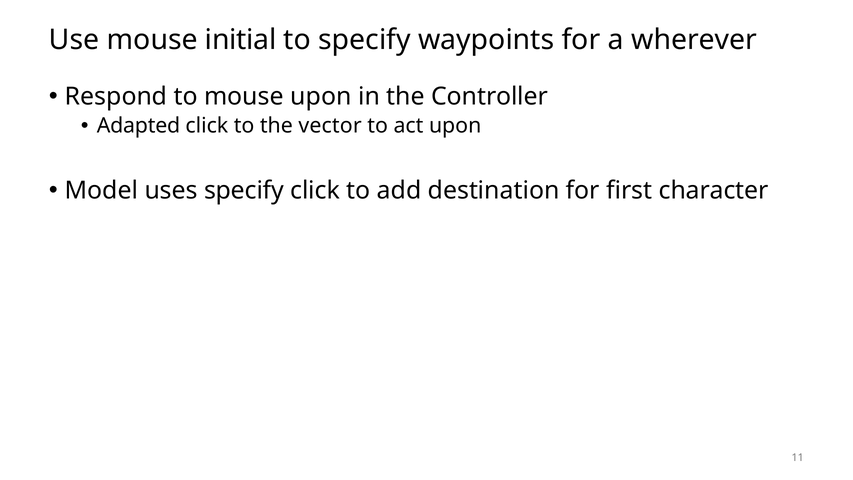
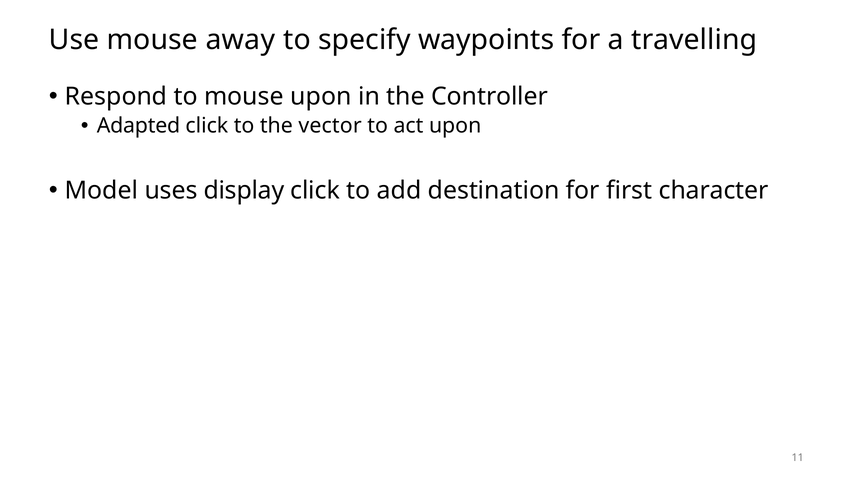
initial: initial -> away (240, 40)
wherever: wherever -> travelling (694, 40)
uses specify: specify -> display (244, 191)
